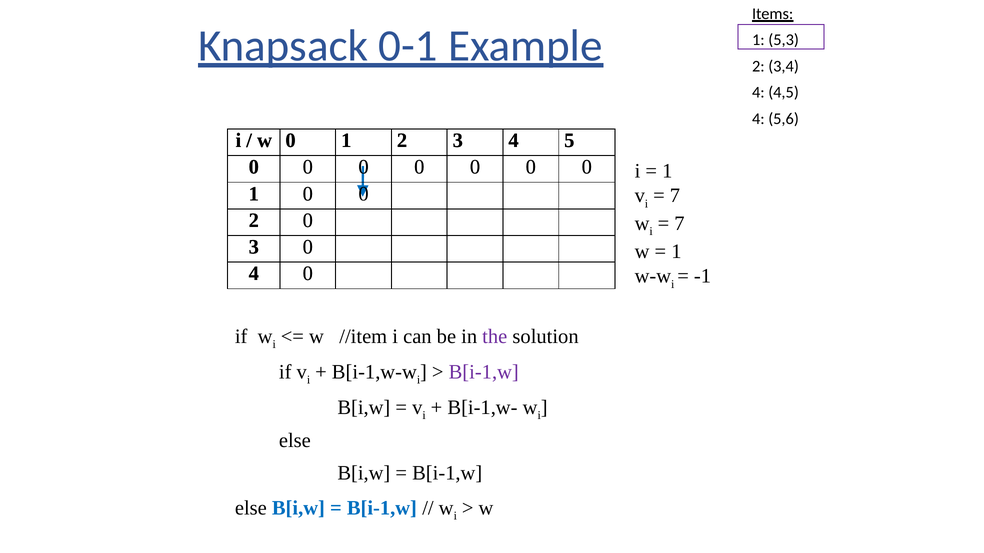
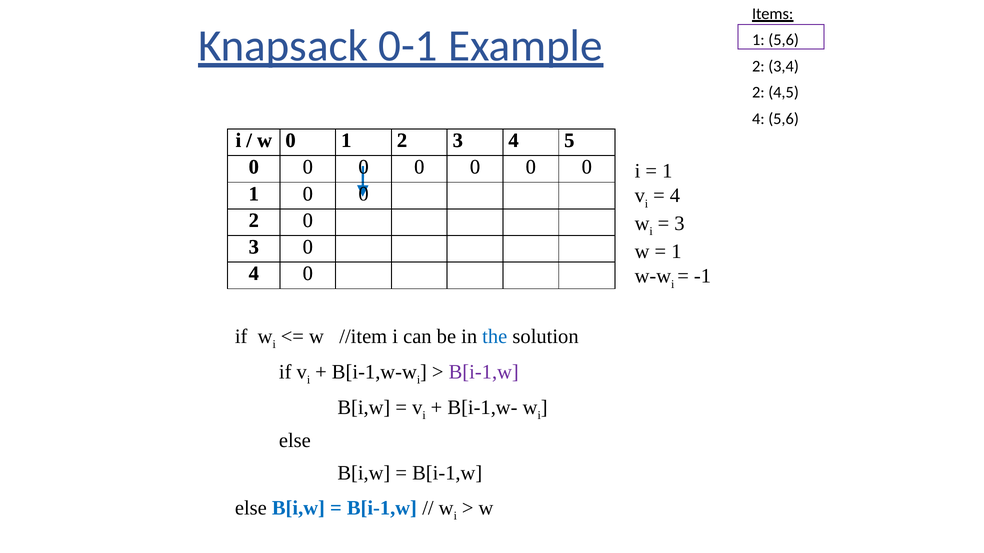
1 5,3: 5,3 -> 5,6 (784, 40)
4: 4 -> 2 (758, 93)
7: 7 -> 4 (675, 196)
7: 7 -> 3 (680, 224)
the colour: purple -> blue (495, 337)
